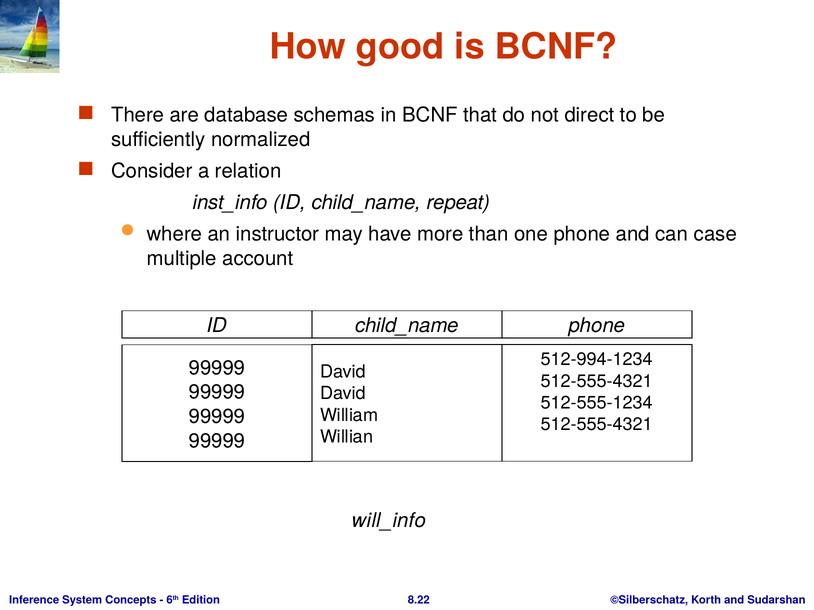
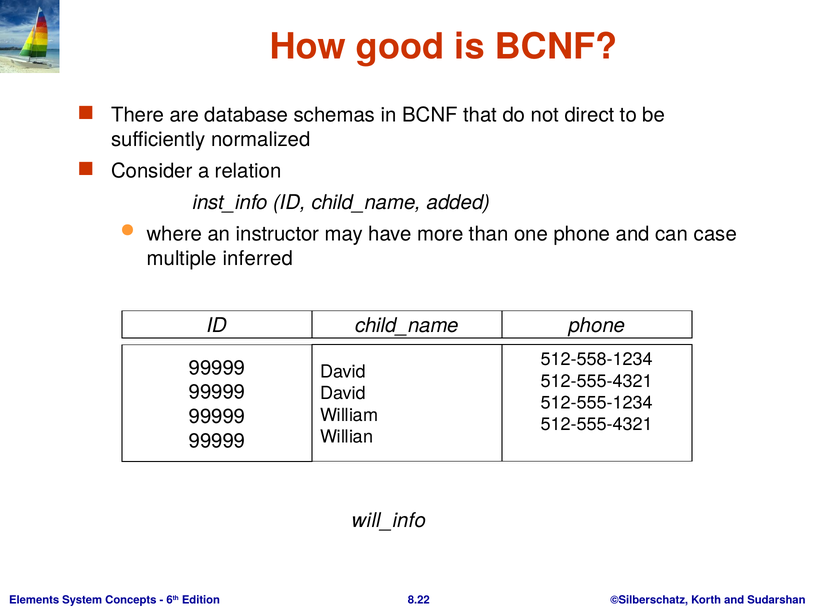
repeat: repeat -> added (458, 203)
account: account -> inferred (258, 259)
512-994-1234: 512-994-1234 -> 512-558-1234 (597, 360)
Inference: Inference -> Elements (34, 600)
